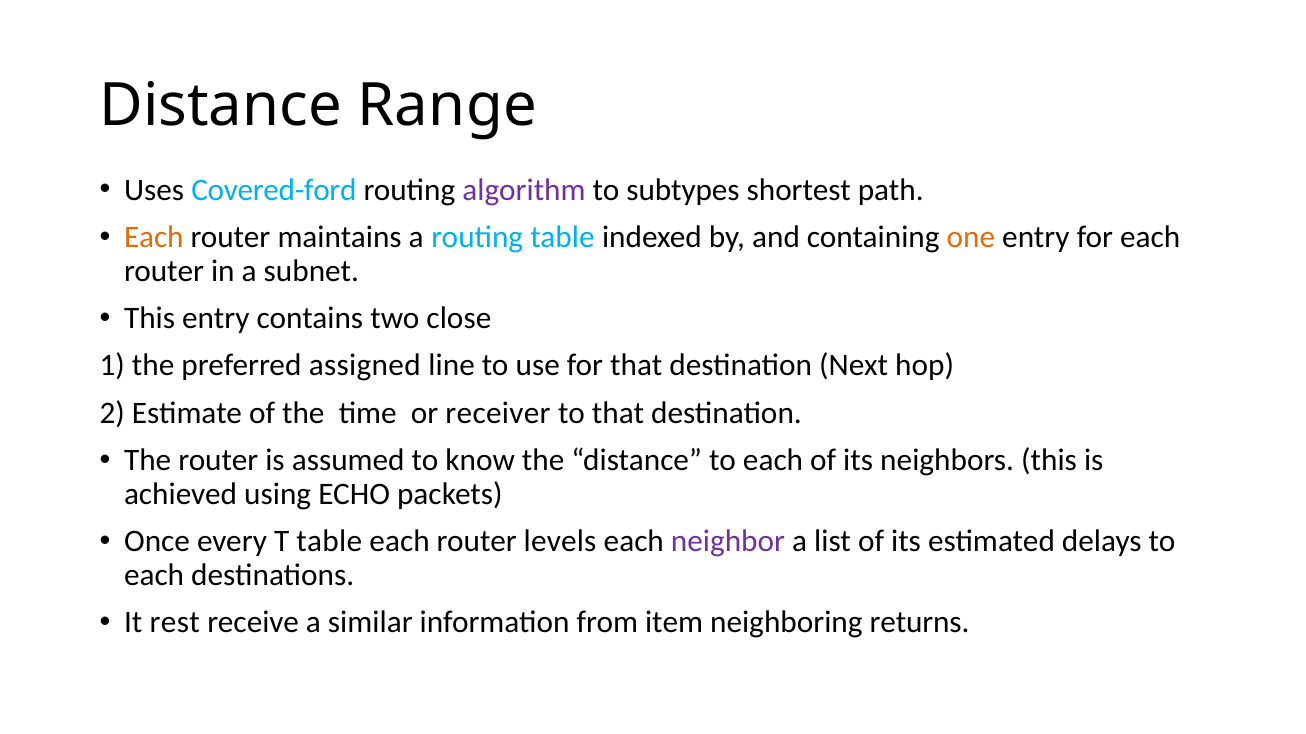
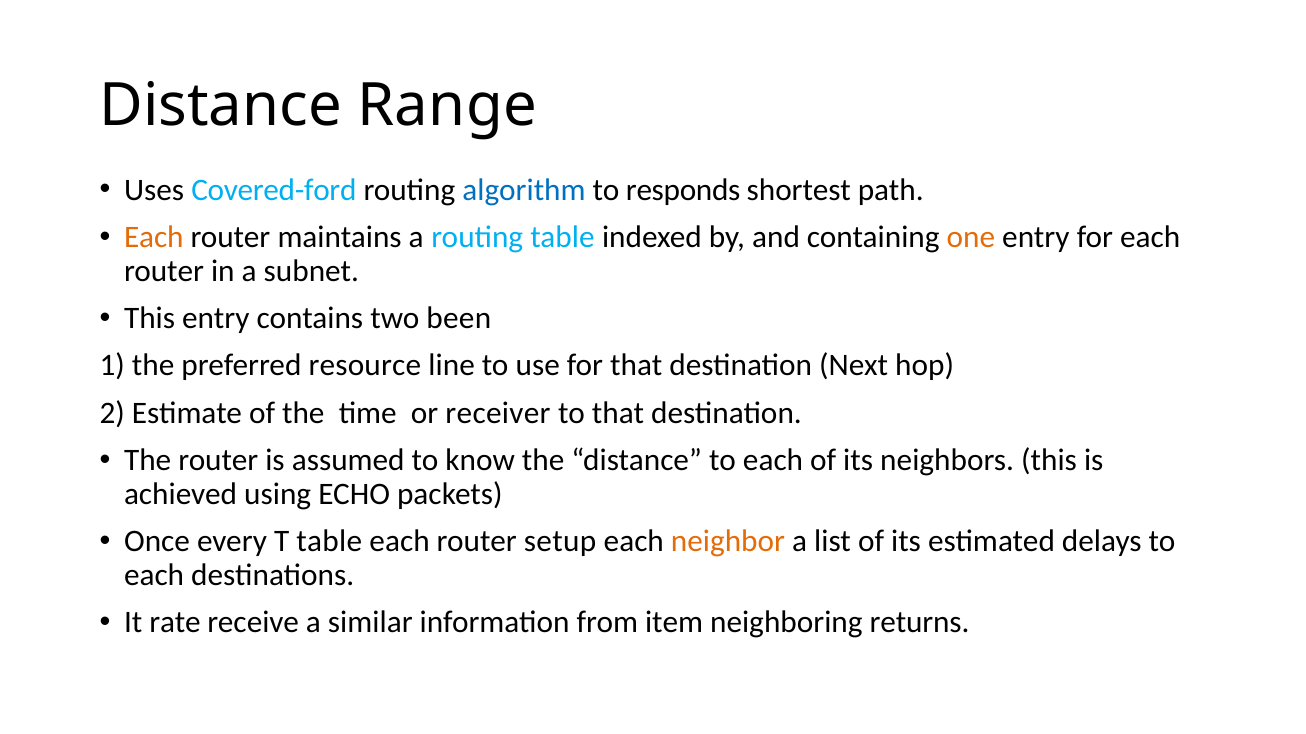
algorithm colour: purple -> blue (524, 190)
subtypes: subtypes -> responds (683, 190)
close: close -> been (459, 319)
assigned: assigned -> resource (365, 366)
levels: levels -> setup (560, 542)
neighbor colour: purple -> orange (728, 542)
rest: rest -> rate (175, 623)
